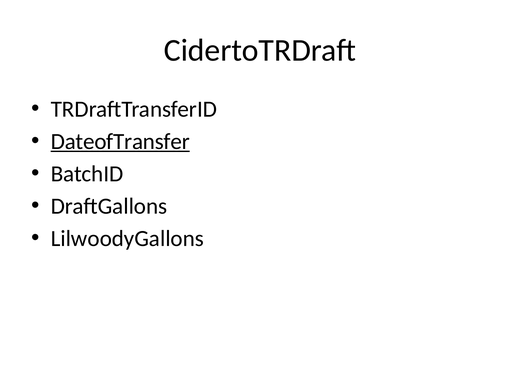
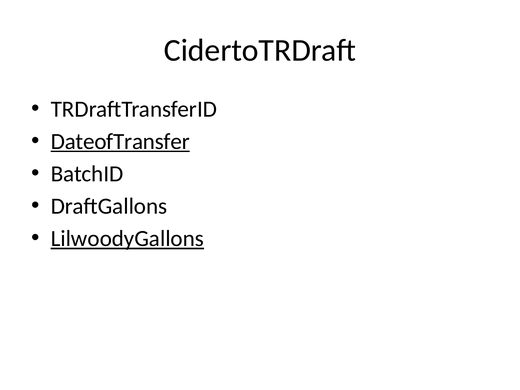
LilwoodyGallons underline: none -> present (127, 239)
